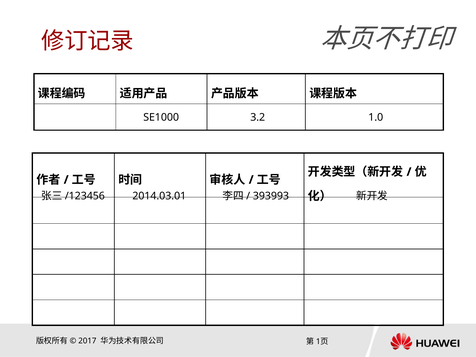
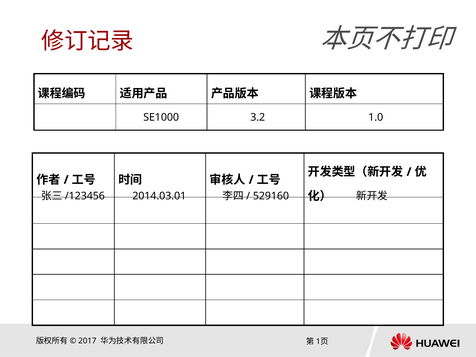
393993: 393993 -> 529160 (271, 196)
